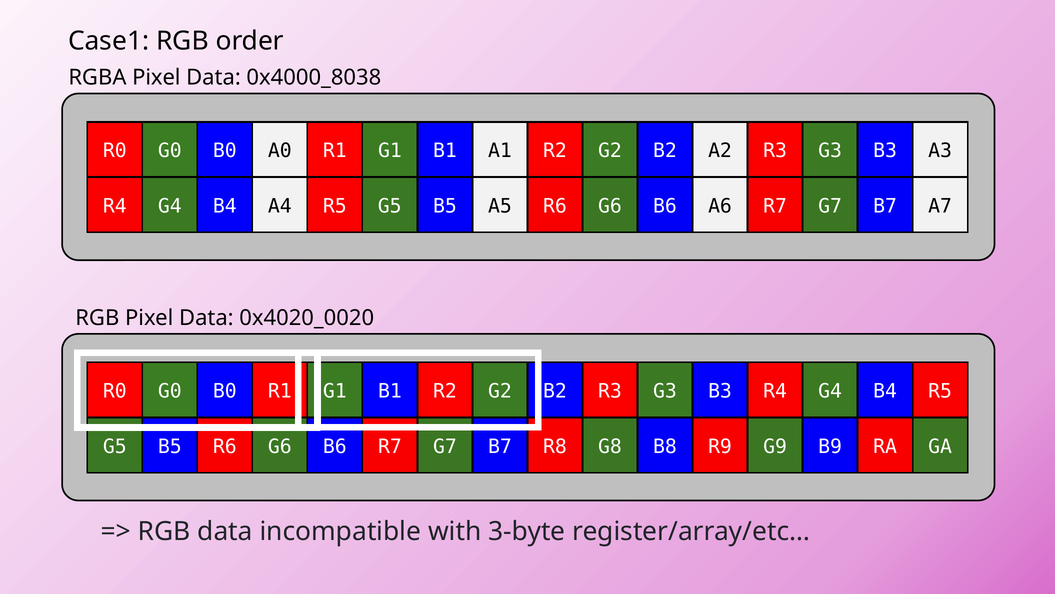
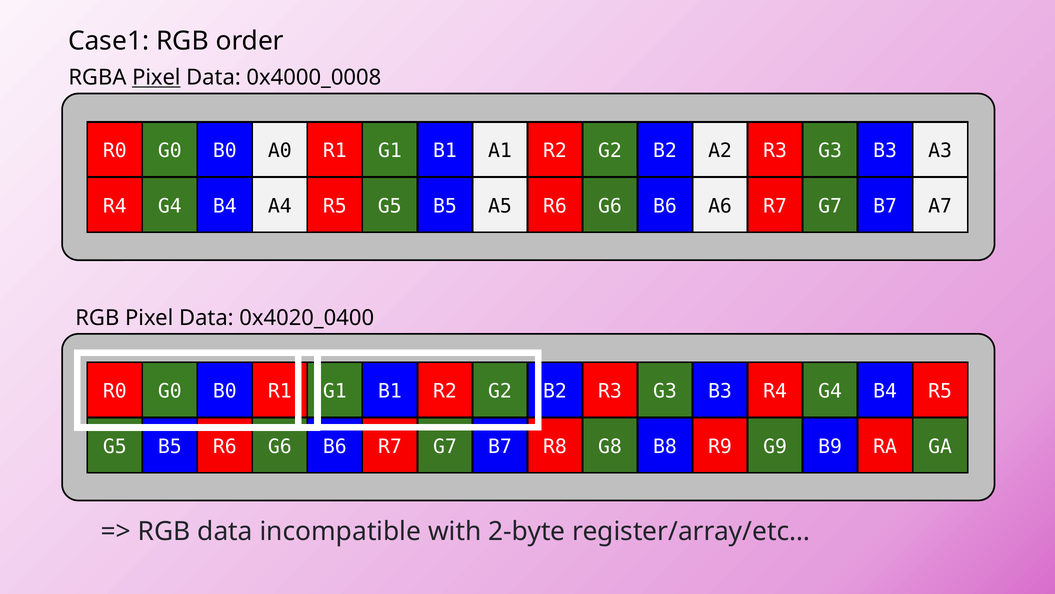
Pixel underline: none -> present (156, 77)
0x4000_8038: 0x4000_8038 -> 0x4000_0008 (314, 77)
0x4020_0020: 0x4020_0020 -> 0x4020_0400 (307, 318)
3-byte: 3-byte -> 2-byte (527, 531)
